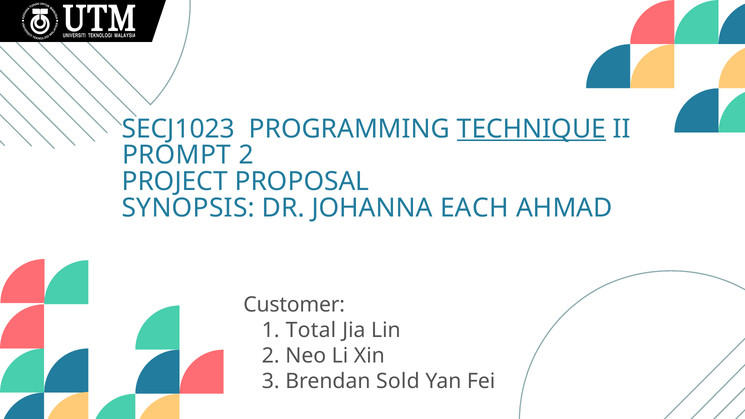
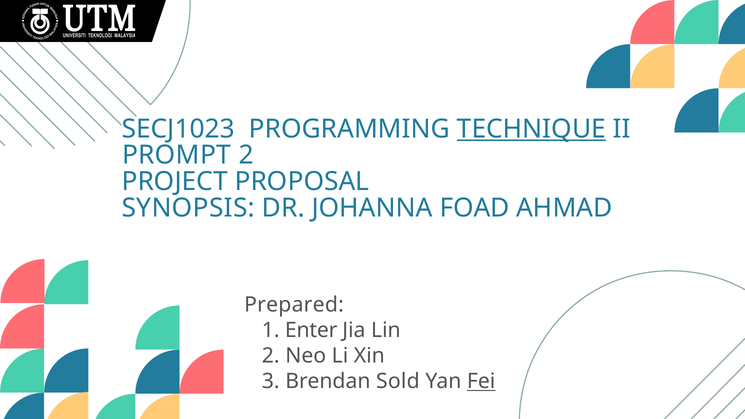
EACH: EACH -> FOAD (475, 208)
Customer: Customer -> Prepared (294, 305)
Total: Total -> Enter (311, 330)
Fei underline: none -> present (481, 381)
